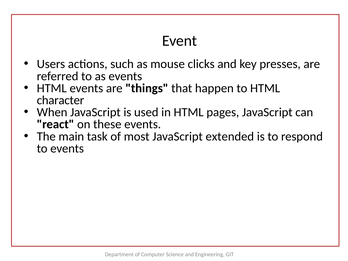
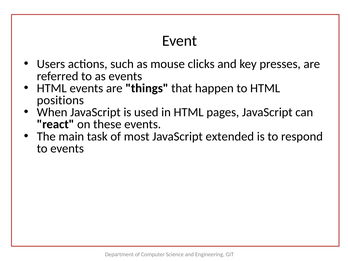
character: character -> positions (60, 100)
